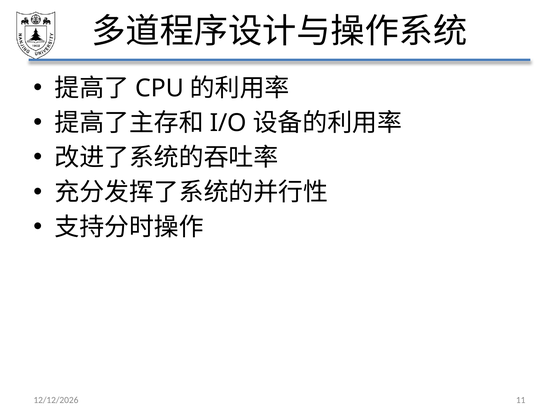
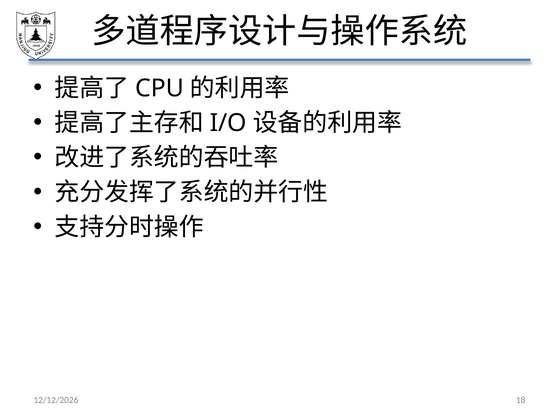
11: 11 -> 18 (521, 400)
